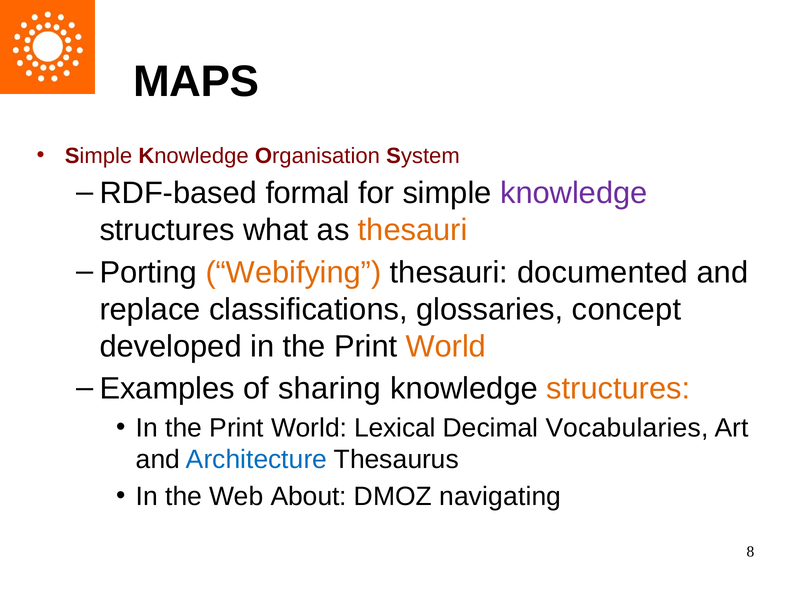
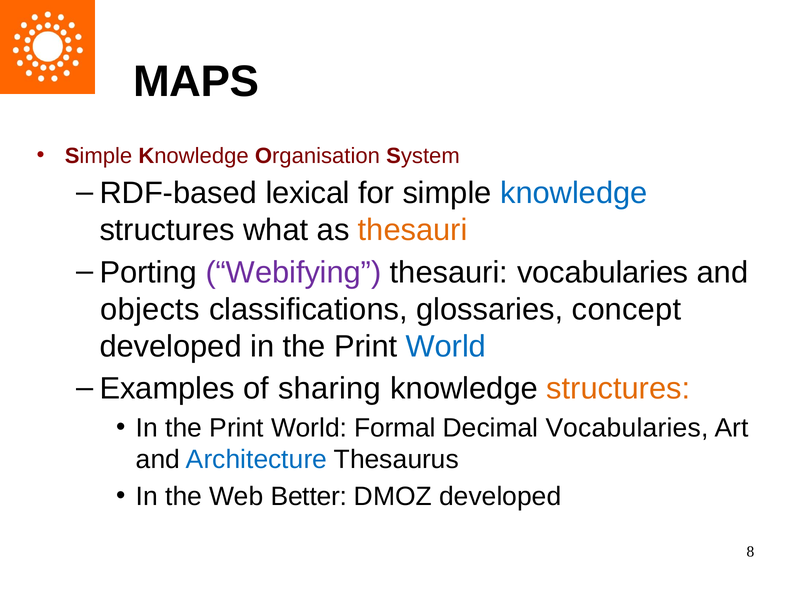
formal: formal -> lexical (308, 193)
knowledge colour: purple -> blue (574, 193)
Webifying colour: orange -> purple (293, 272)
thesauri documented: documented -> vocabularies (603, 272)
replace: replace -> objects (150, 309)
World colour: orange -> blue (446, 346)
Lexical: Lexical -> Formal (395, 427)
About: About -> Better (309, 496)
DMOZ navigating: navigating -> developed (500, 496)
